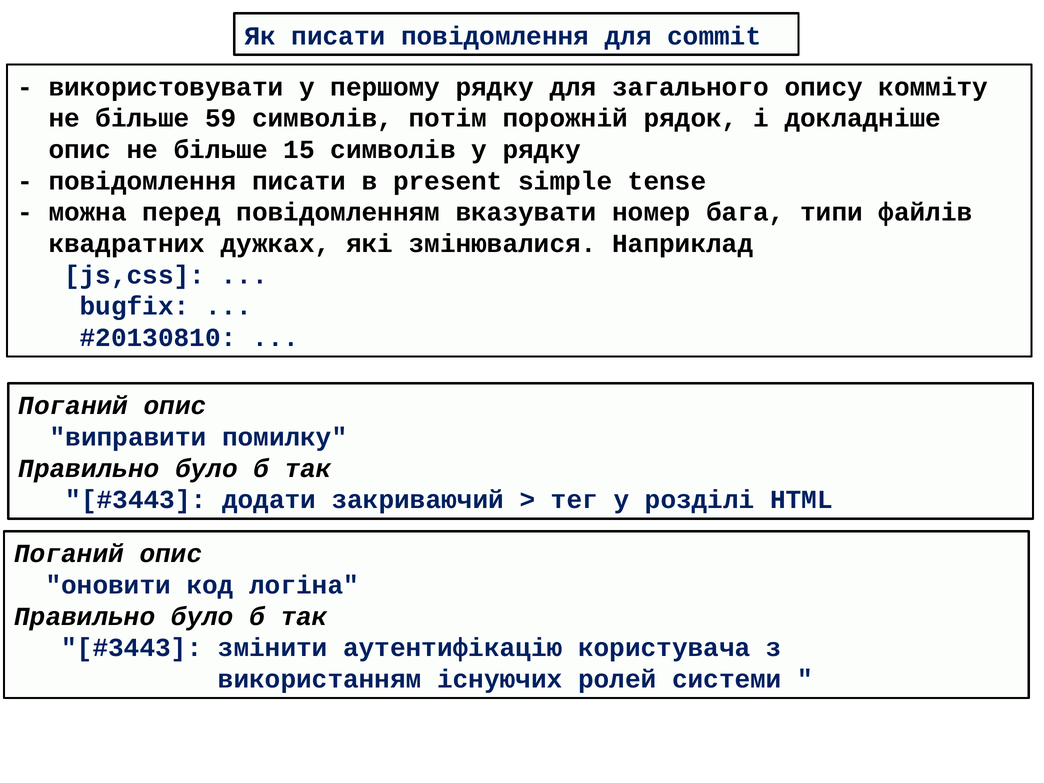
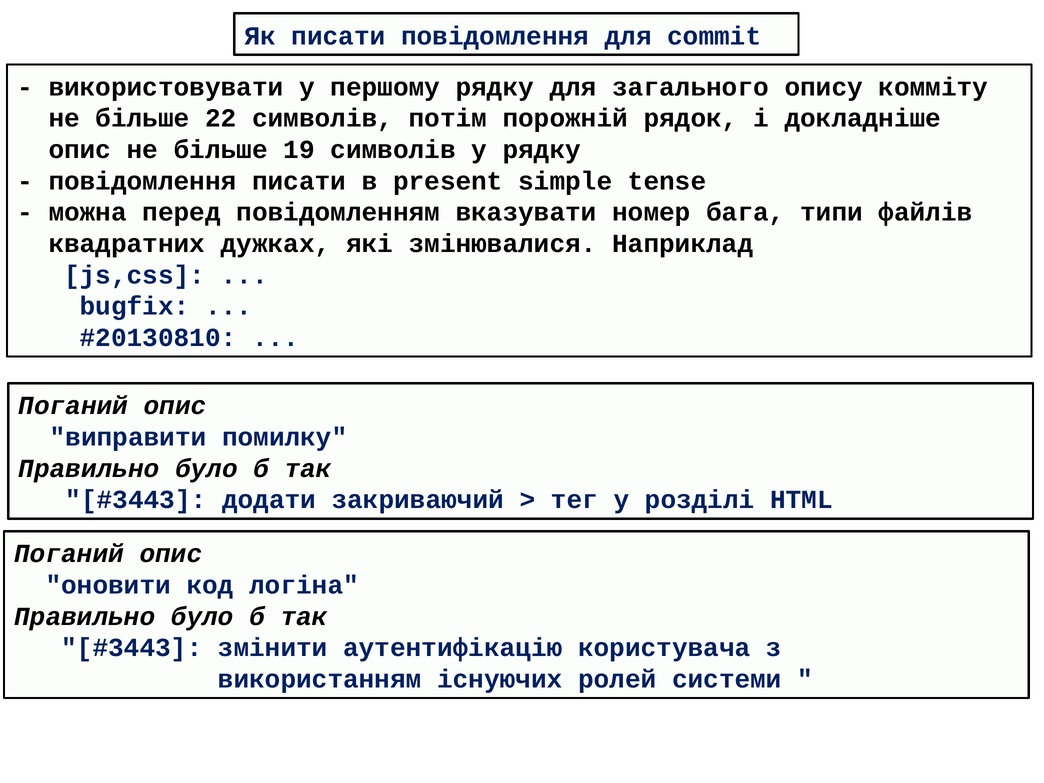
59: 59 -> 22 (221, 118)
15: 15 -> 19 (299, 150)
